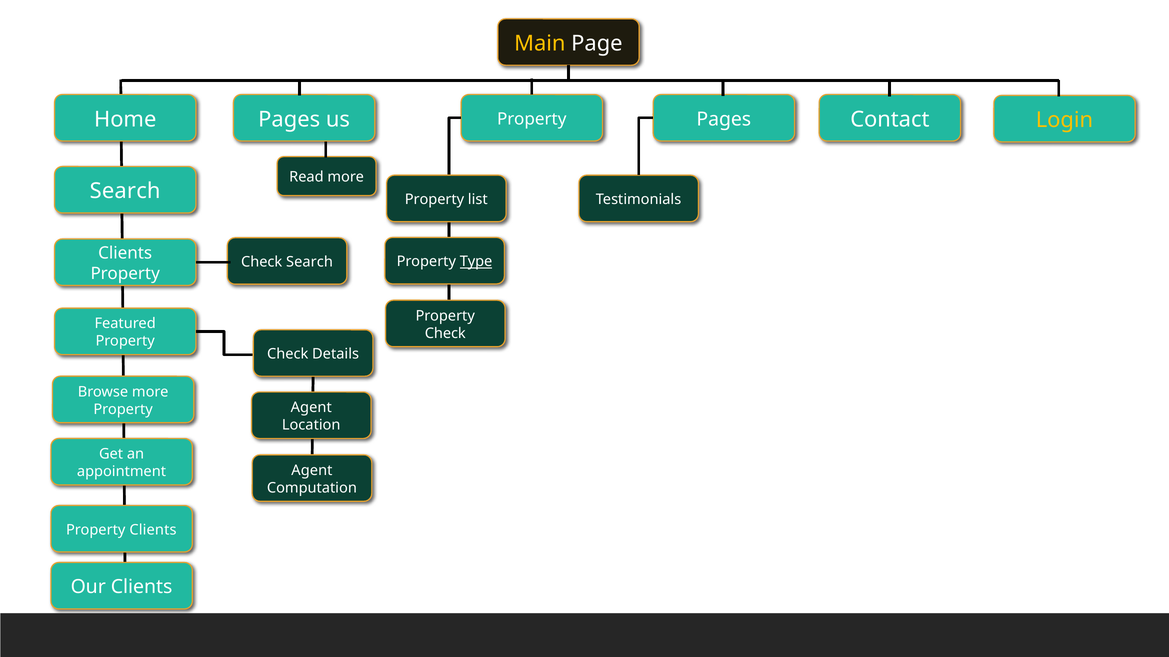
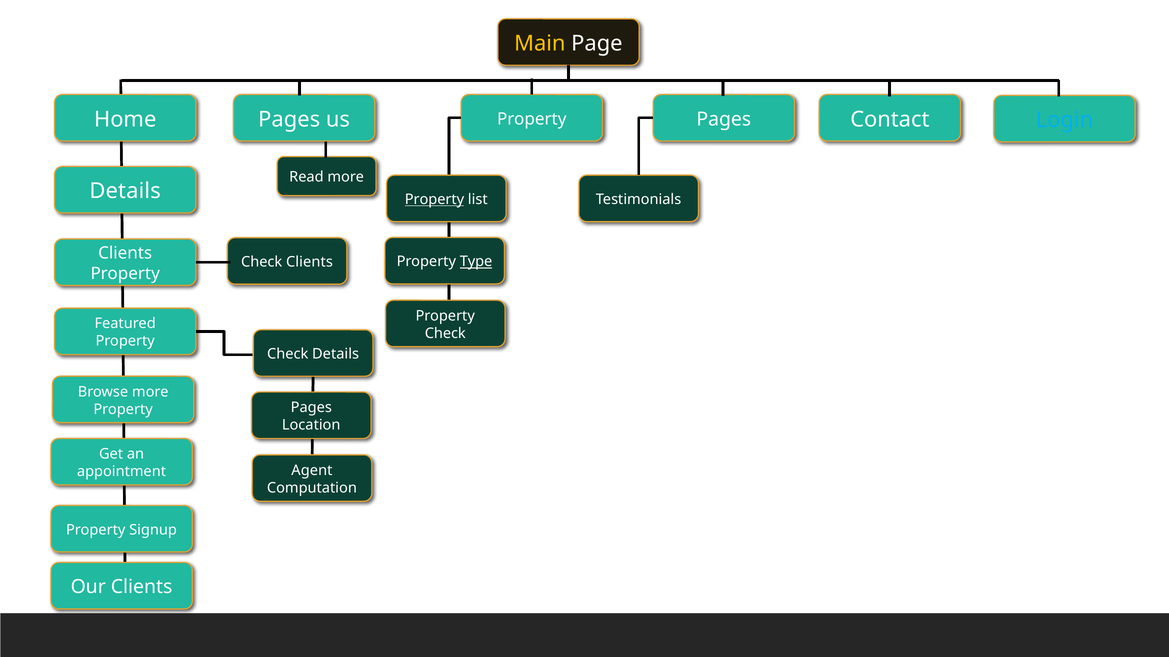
Login colour: yellow -> light blue (1064, 120)
Search: Search -> Details (125, 191)
Property underline: none -> present (434, 200)
Check Search: Search -> Clients (309, 262)
Agent: Agent -> Pages (311, 408)
Property Clients: Clients -> Signup (153, 530)
